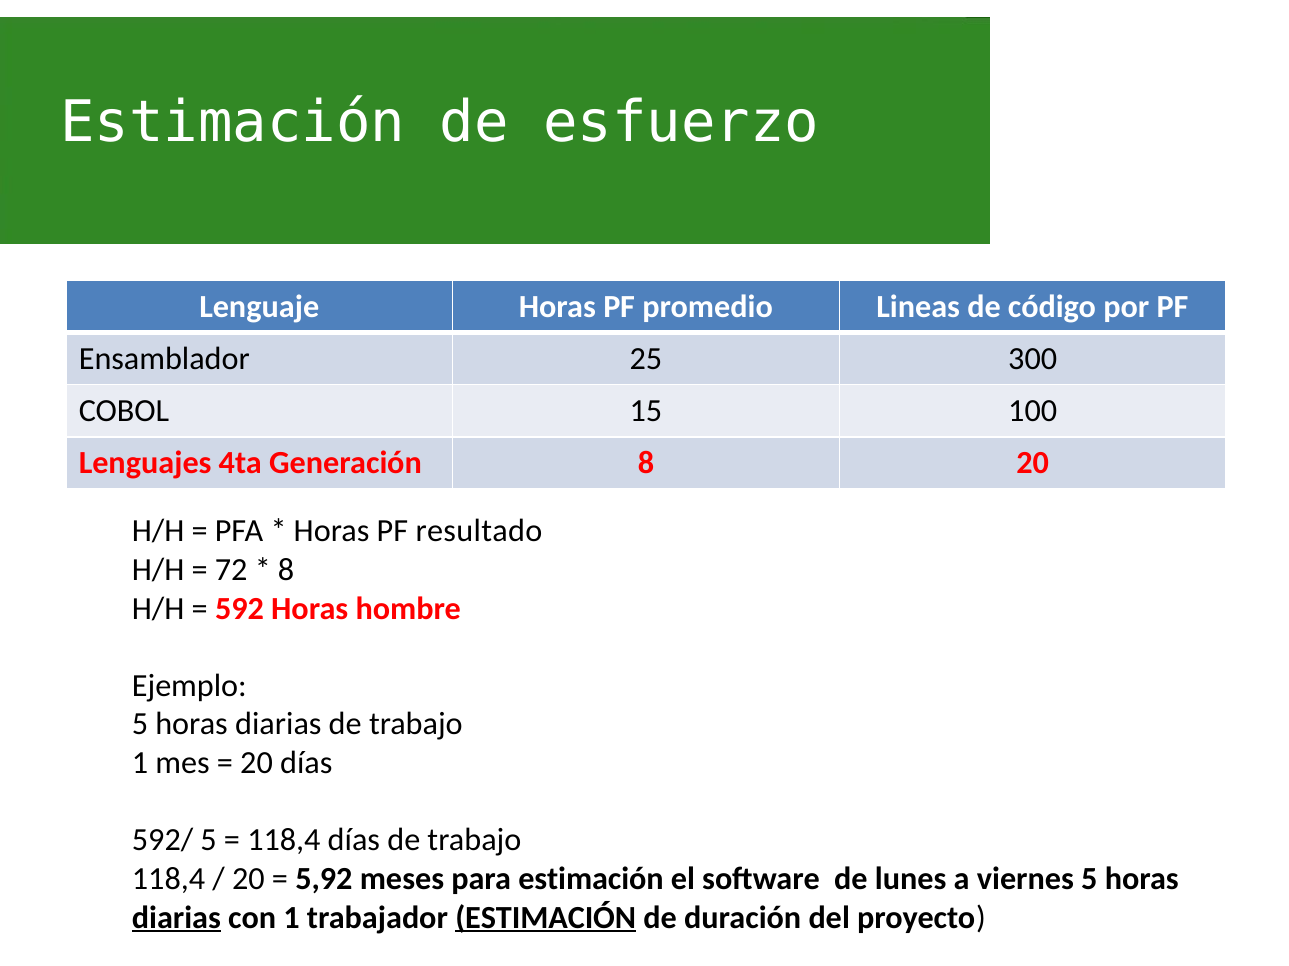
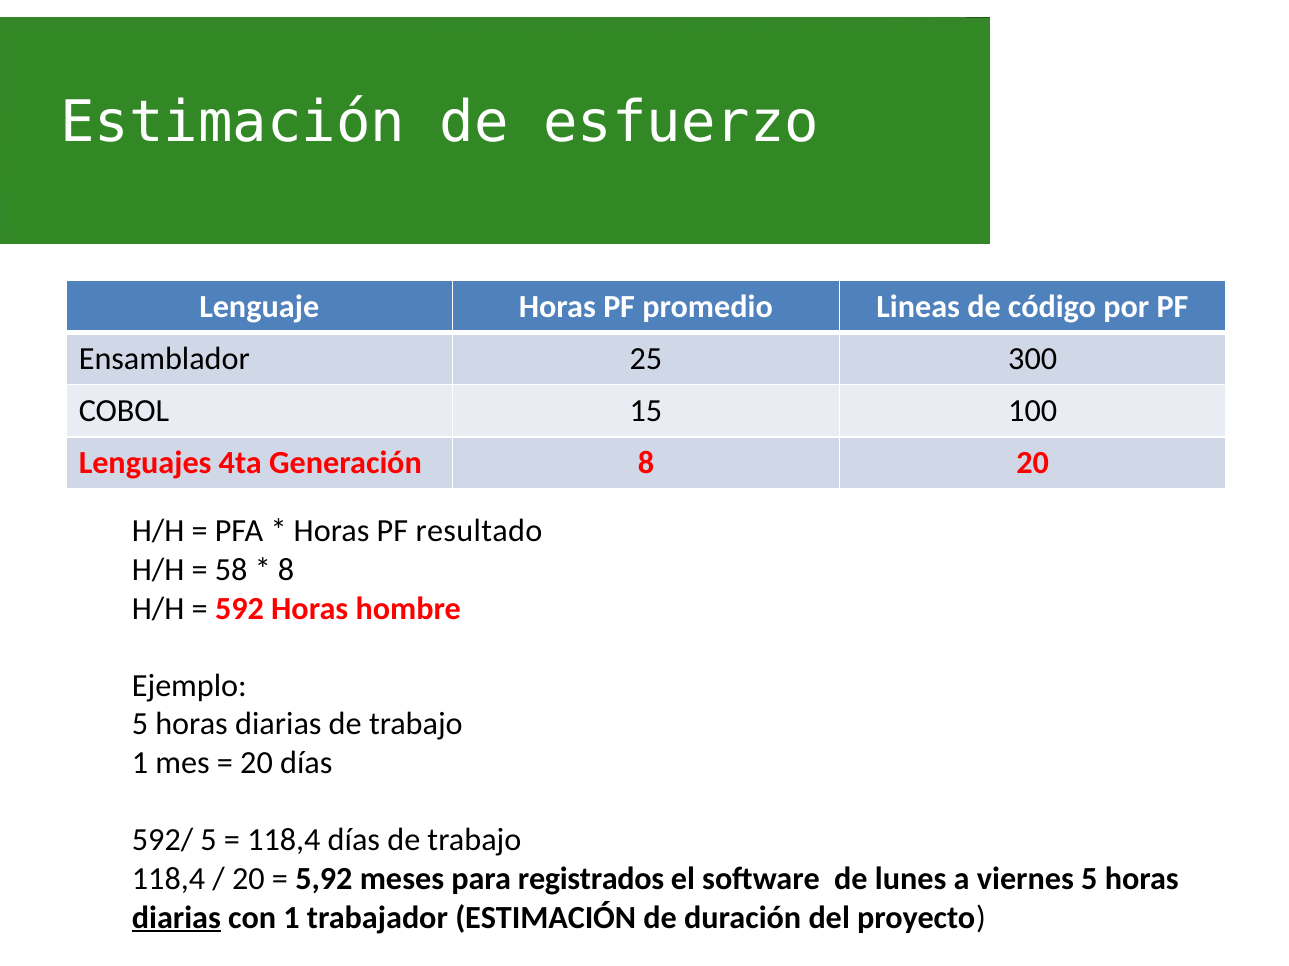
72: 72 -> 58 (231, 570)
para estimación: estimación -> registrados (591, 880)
ESTIMACIÓN underline: present -> none (546, 918)
